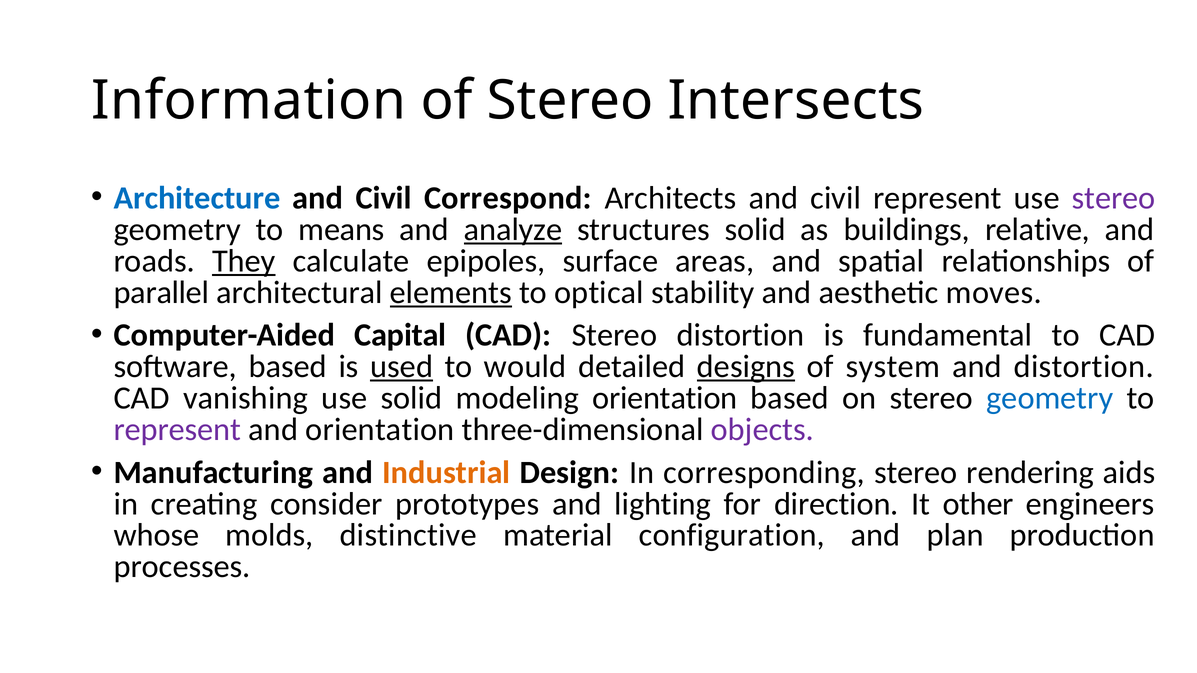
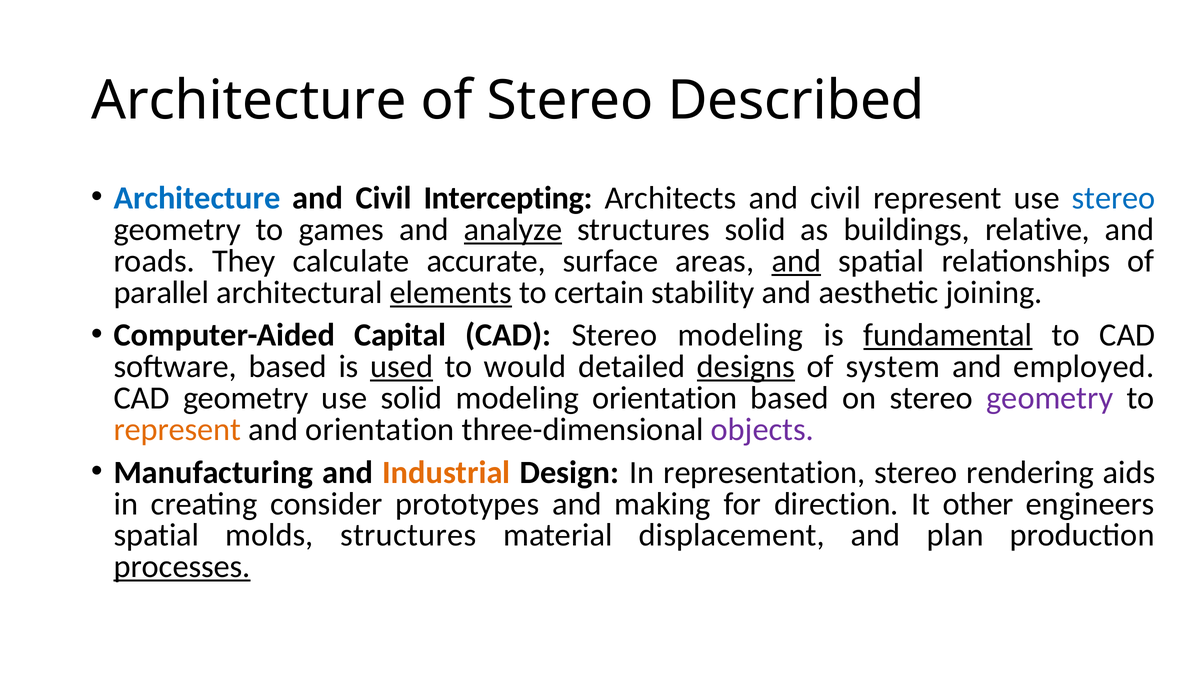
Information: Information -> Architecture (249, 101)
Intersects: Intersects -> Described (796, 101)
Correspond: Correspond -> Intercepting (508, 198)
stereo colour: purple -> blue (1114, 198)
means: means -> games (341, 230)
They underline: present -> none (244, 261)
epipoles: epipoles -> accurate (486, 261)
and underline: none -> present (796, 261)
optical: optical -> certain (599, 293)
moves: moves -> joining (994, 293)
Stereo distortion: distortion -> modeling (740, 335)
fundamental underline: none -> present (948, 335)
and distortion: distortion -> employed (1084, 367)
CAD vanishing: vanishing -> geometry (246, 398)
geometry colour: blue -> purple (1050, 398)
represent colour: purple -> orange (177, 430)
corresponding: corresponding -> representation (764, 473)
lighting: lighting -> making (663, 504)
whose: whose -> spatial (156, 536)
molds distinctive: distinctive -> structures (408, 536)
configuration: configuration -> displacement (732, 536)
processes underline: none -> present (182, 567)
